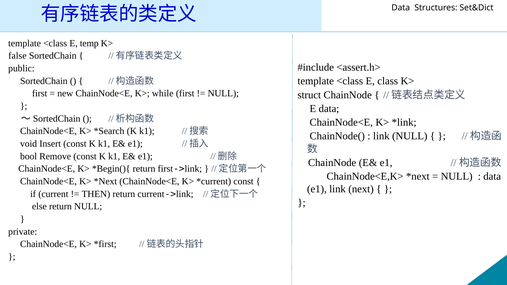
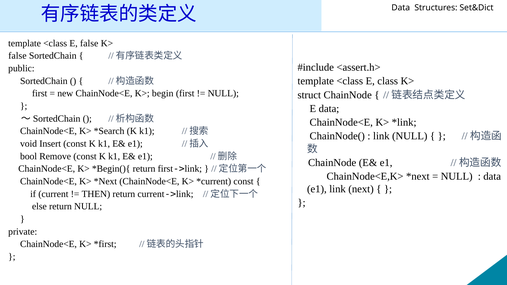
E temp: temp -> false (89, 43)
while: while -> begin (163, 94)
